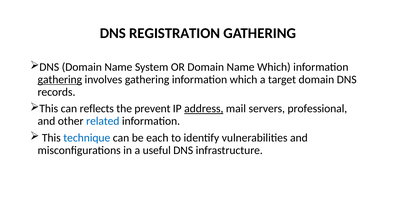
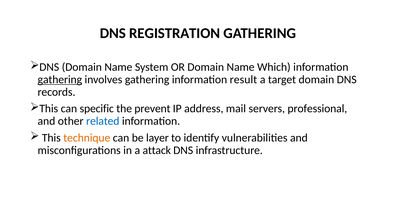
information which: which -> result (243, 79)
reflects: reflects -> specific (97, 109)
address underline: present -> none (204, 109)
technique colour: blue -> orange (87, 138)
each: each -> layer (157, 138)
useful: useful -> attack (157, 150)
